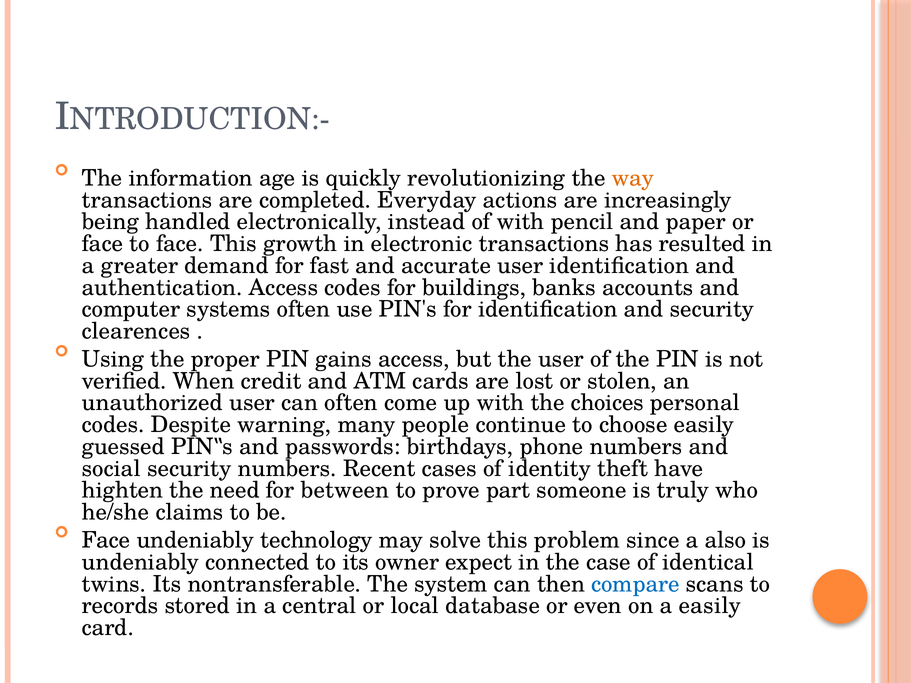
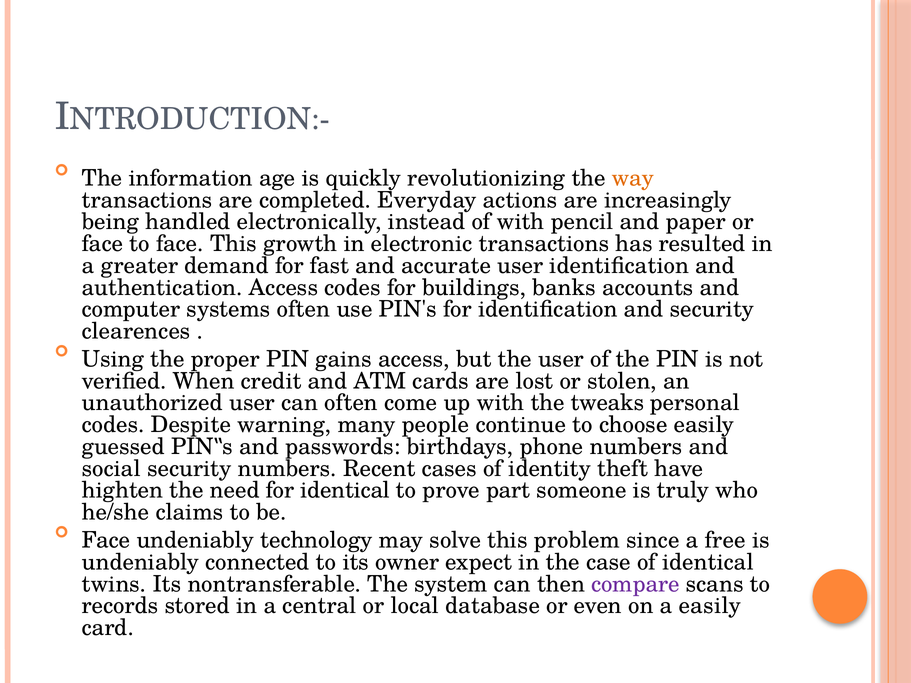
choices: choices -> tweaks (607, 403)
for between: between -> identical (345, 491)
also: also -> free (725, 540)
compare colour: blue -> purple (635, 584)
